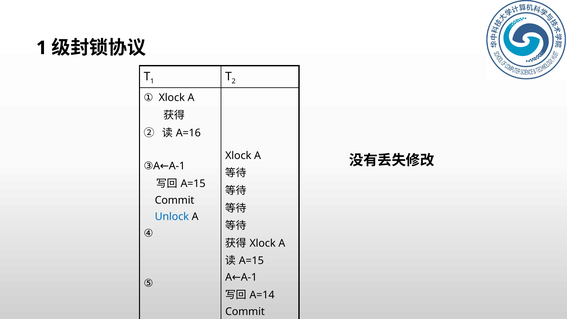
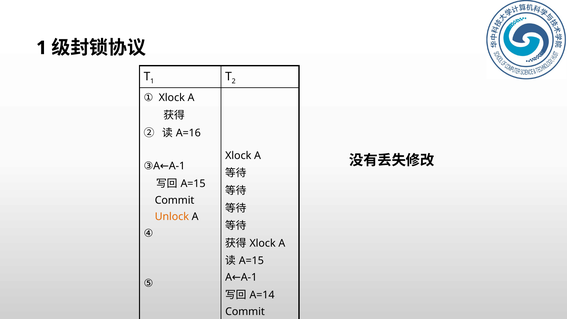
Unlock colour: blue -> orange (172, 217)
